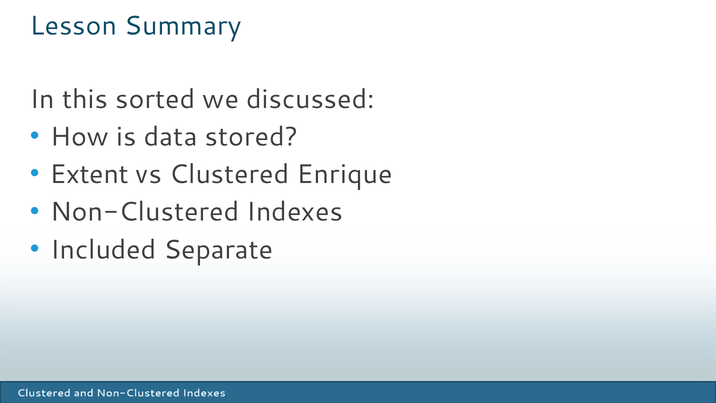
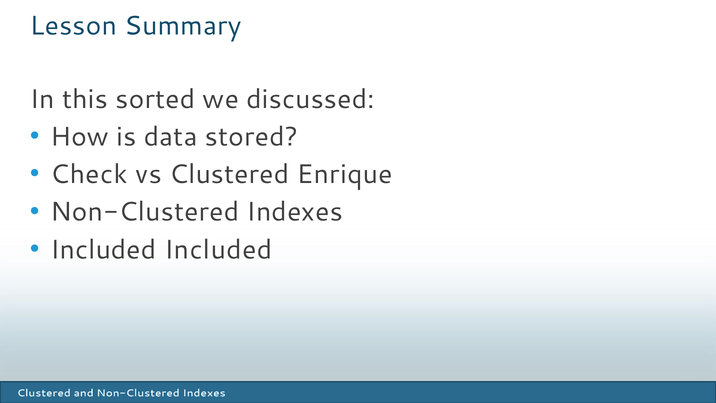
Extent: Extent -> Check (89, 174)
Included Separate: Separate -> Included (218, 250)
